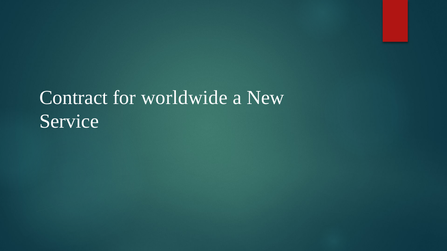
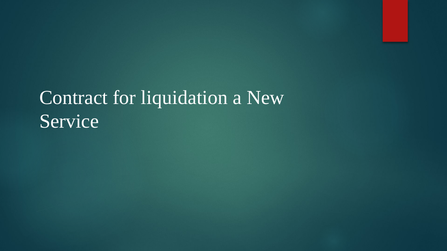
worldwide: worldwide -> liquidation (184, 98)
